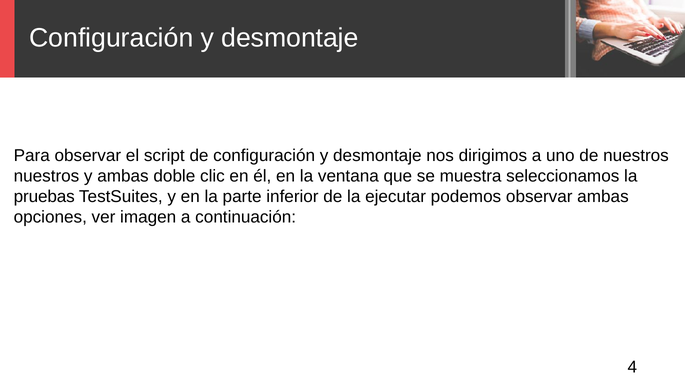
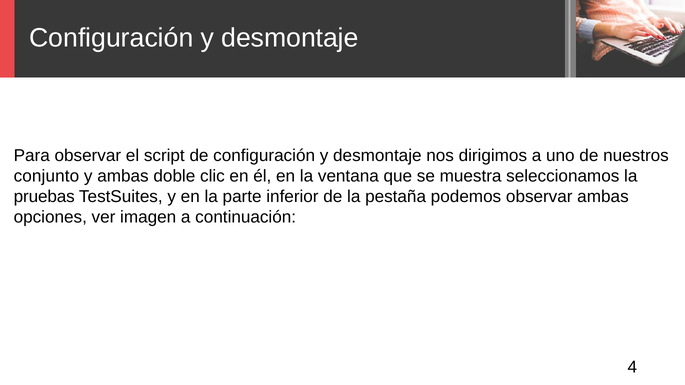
nuestros: nuestros -> conjunto (46, 176)
ejecutar: ejecutar -> pestaña (396, 197)
